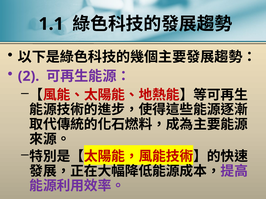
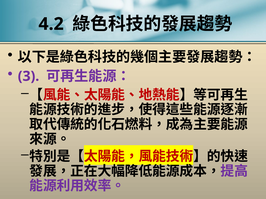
1.1: 1.1 -> 4.2 (51, 24)
2: 2 -> 3 (29, 76)
